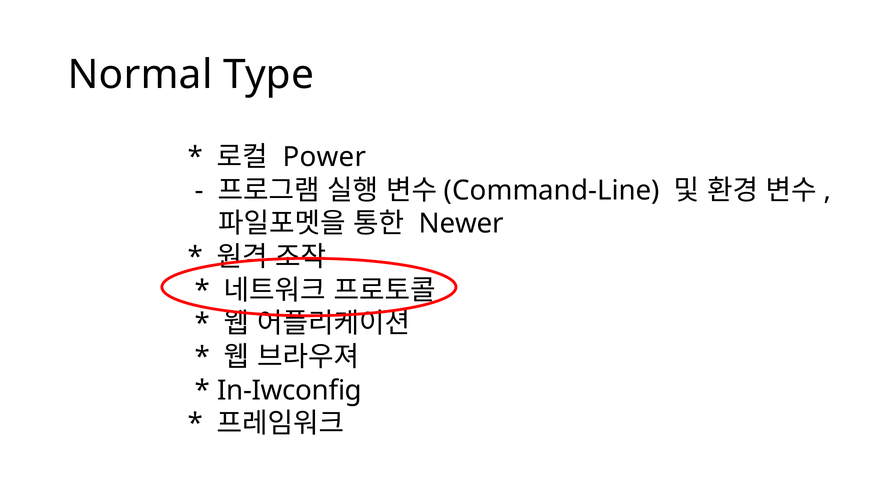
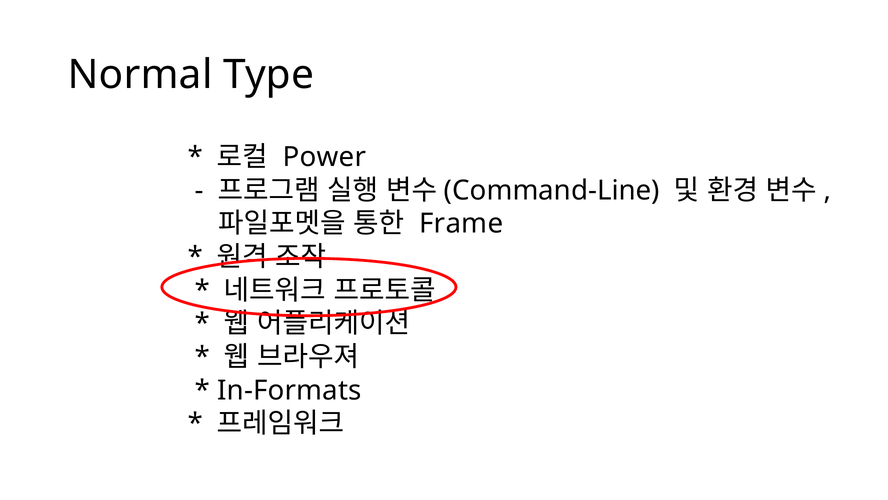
Newer: Newer -> Frame (461, 223)
In-Iwconfig: In-Iwconfig -> In-Formats (289, 390)
